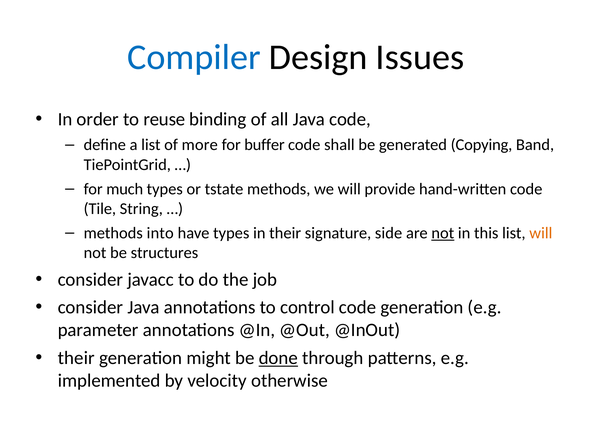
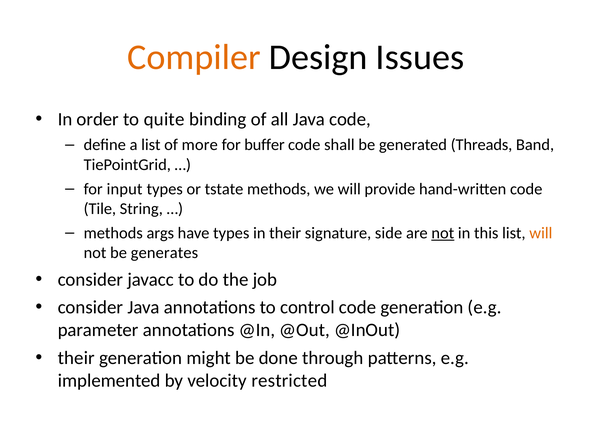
Compiler colour: blue -> orange (194, 57)
reuse: reuse -> quite (164, 119)
Copying: Copying -> Threads (481, 145)
much: much -> input (125, 189)
into: into -> args (160, 233)
structures: structures -> generates (164, 253)
done underline: present -> none (278, 358)
otherwise: otherwise -> restricted (289, 381)
